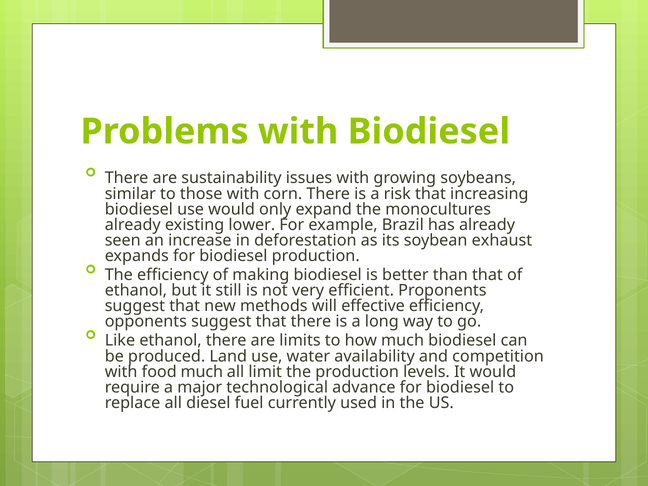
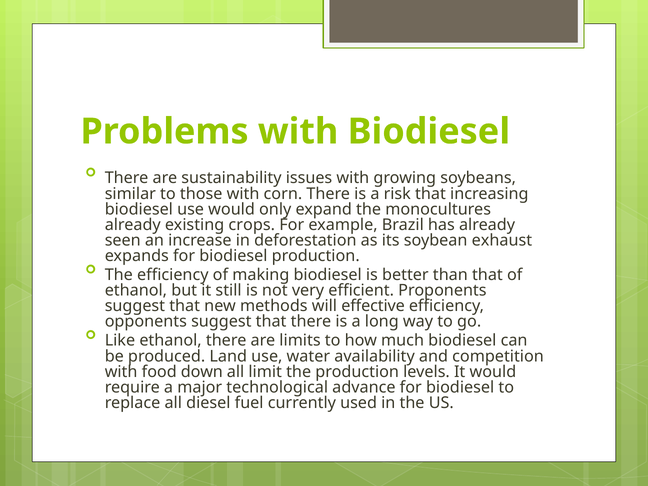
lower: lower -> crops (252, 225)
food much: much -> down (202, 372)
